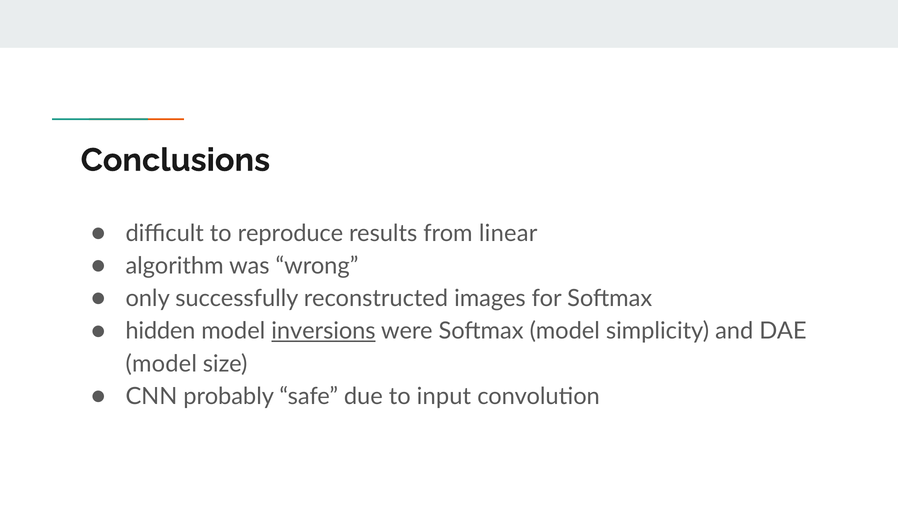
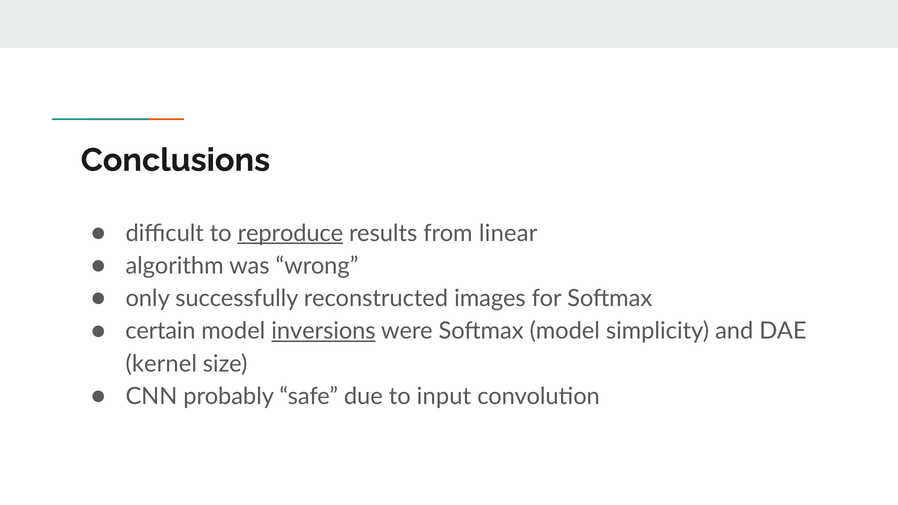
reproduce underline: none -> present (290, 233)
hidden: hidden -> certain (160, 331)
model: model -> kernel (161, 364)
